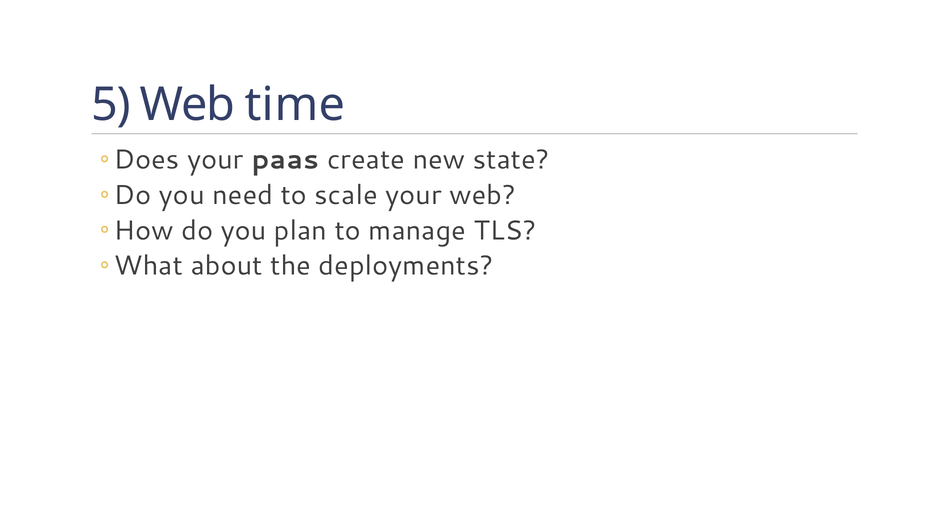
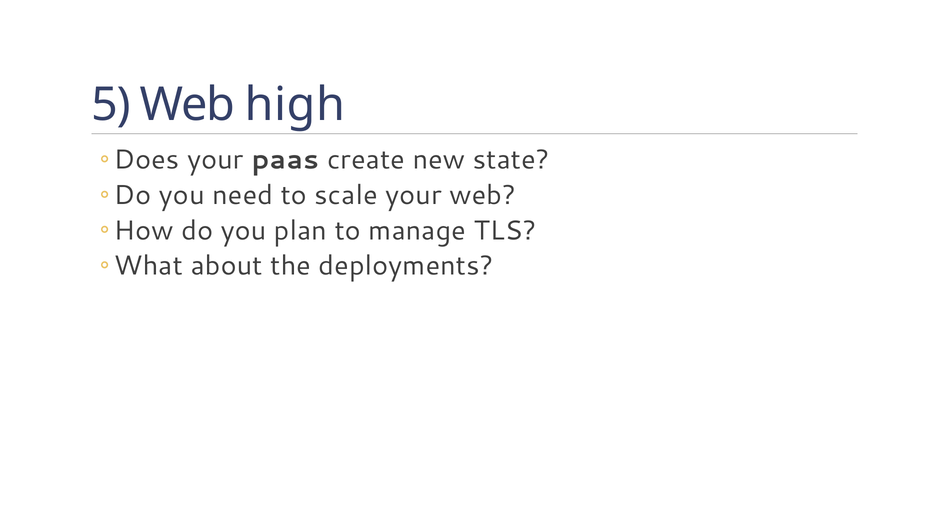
time: time -> high (295, 105)
